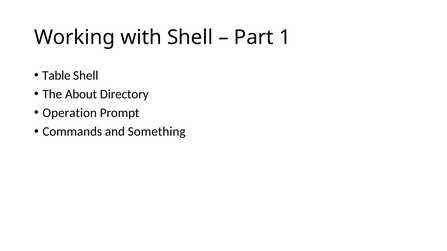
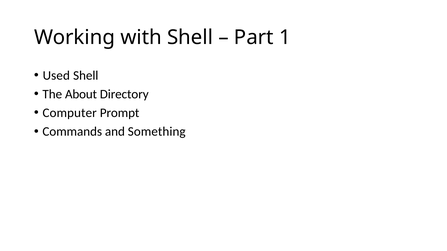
Table: Table -> Used (56, 76)
Operation: Operation -> Computer (70, 113)
